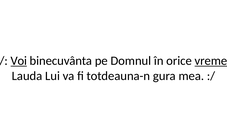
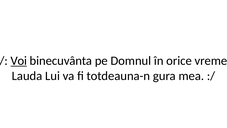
vreme underline: present -> none (211, 61)
